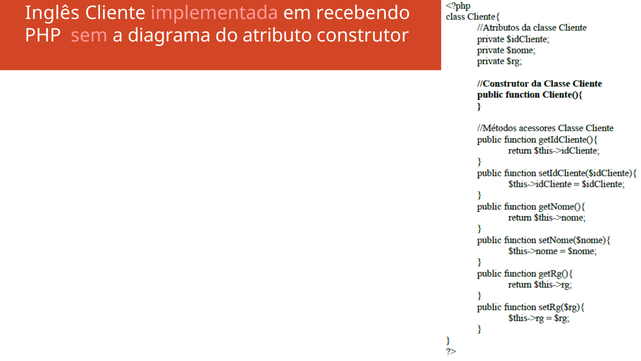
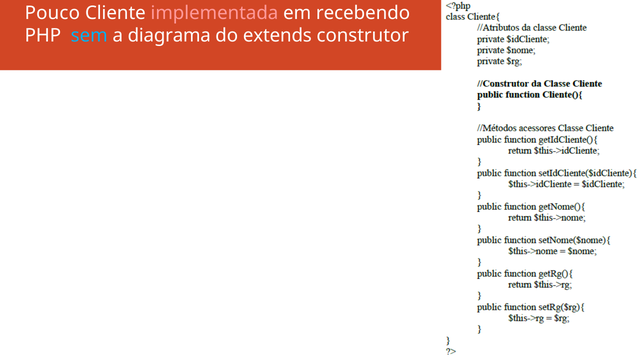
Inglês: Inglês -> Pouco (52, 13)
sem colour: pink -> light blue (89, 36)
atributo: atributo -> extends (277, 36)
